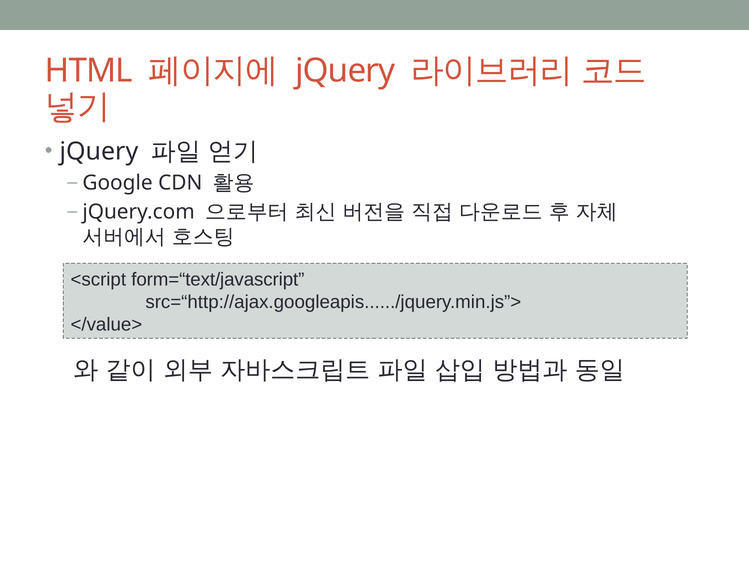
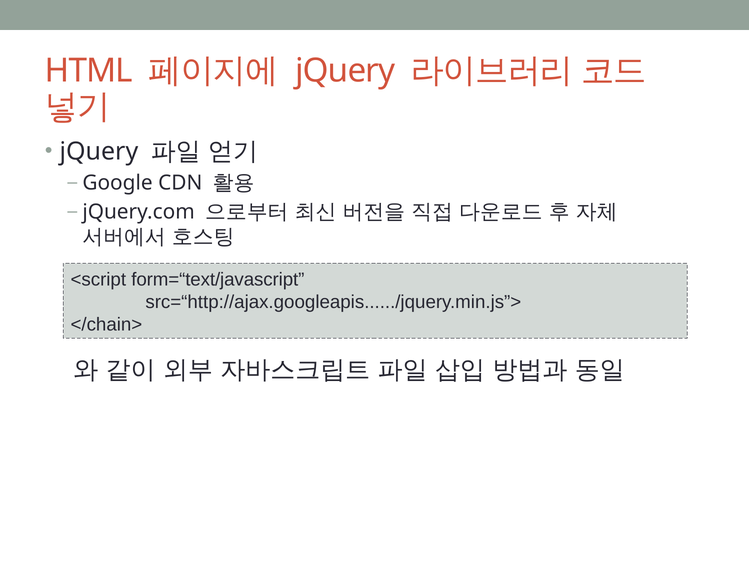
</value>: </value> -> </chain> (106, 324)
